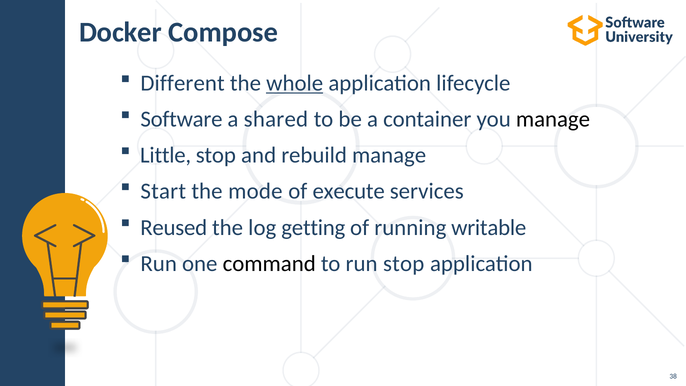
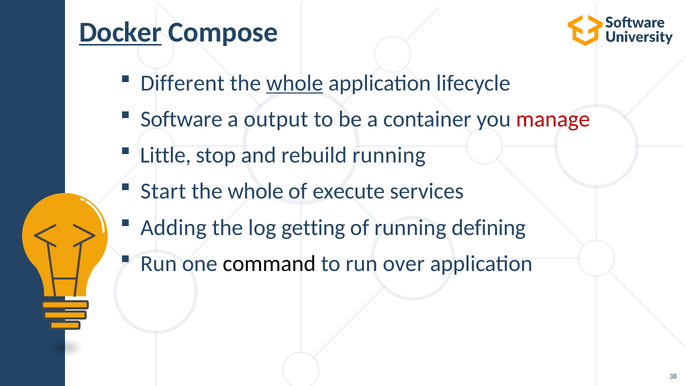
Docker underline: none -> present (120, 32)
shared: shared -> output (276, 119)
manage colour: black -> red (553, 119)
rebuild manage: manage -> running (389, 155)
mode: mode -> whole (256, 191)
Reused: Reused -> Adding (174, 227)
writable: writable -> defining (489, 227)
run stop: stop -> over (404, 263)
